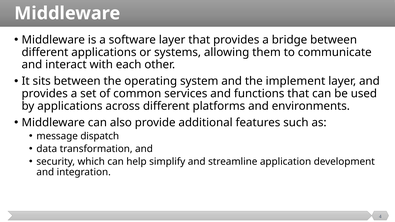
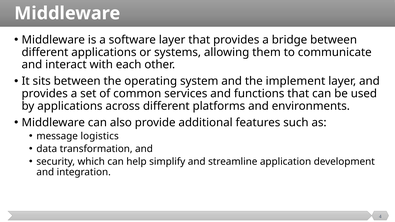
dispatch: dispatch -> logistics (100, 136)
